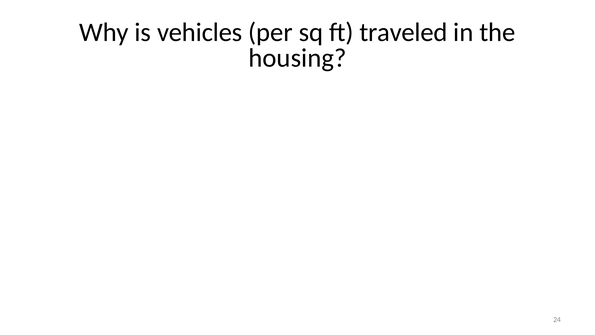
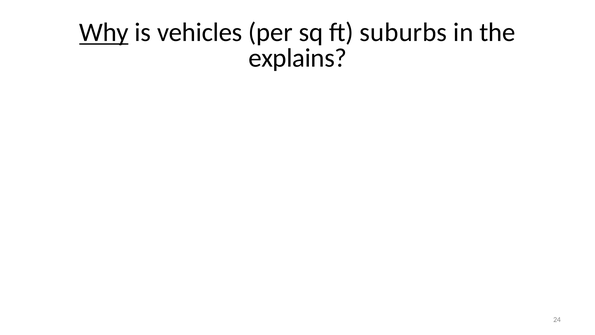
Why underline: none -> present (104, 32)
traveled: traveled -> suburbs (403, 32)
housing: housing -> explains (298, 58)
